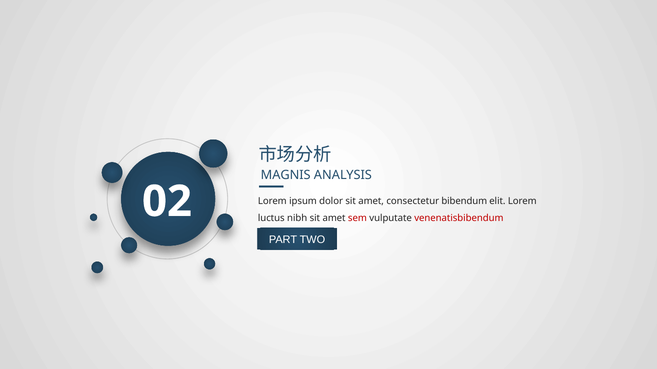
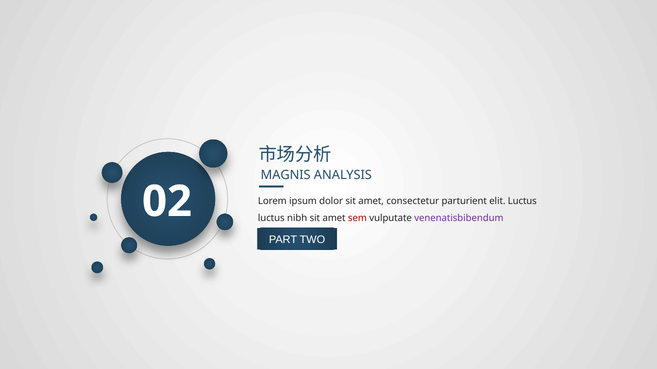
bibendum: bibendum -> parturient (464, 201)
elit Lorem: Lorem -> Luctus (522, 201)
venenatisbibendum colour: red -> purple (459, 218)
